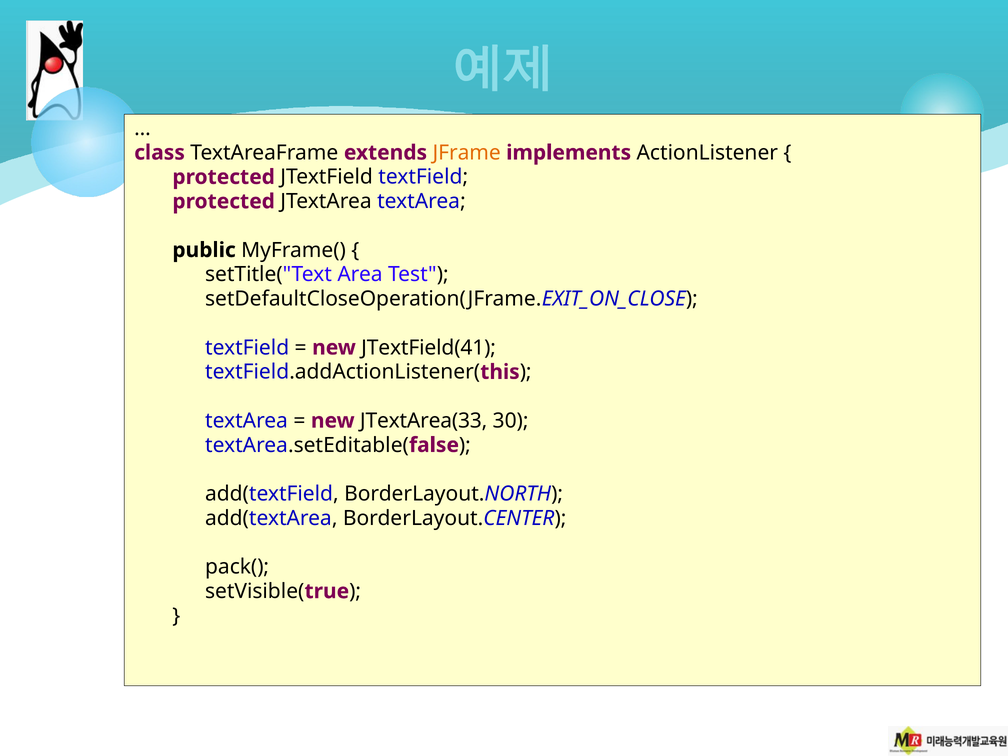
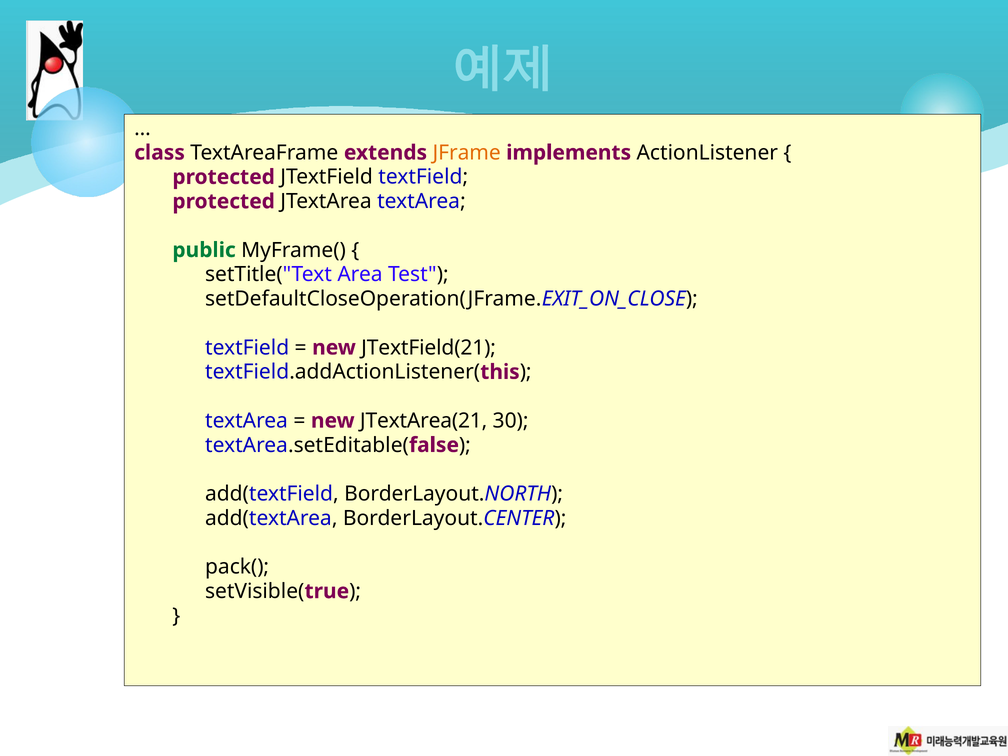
public colour: black -> green (204, 250)
JTextField(41: JTextField(41 -> JTextField(21 (429, 348)
JTextArea(33: JTextArea(33 -> JTextArea(21 (424, 421)
